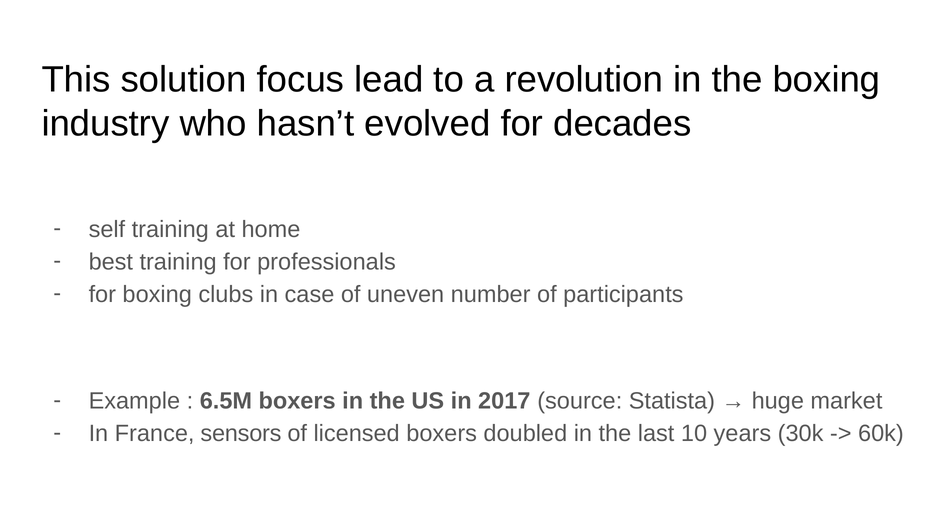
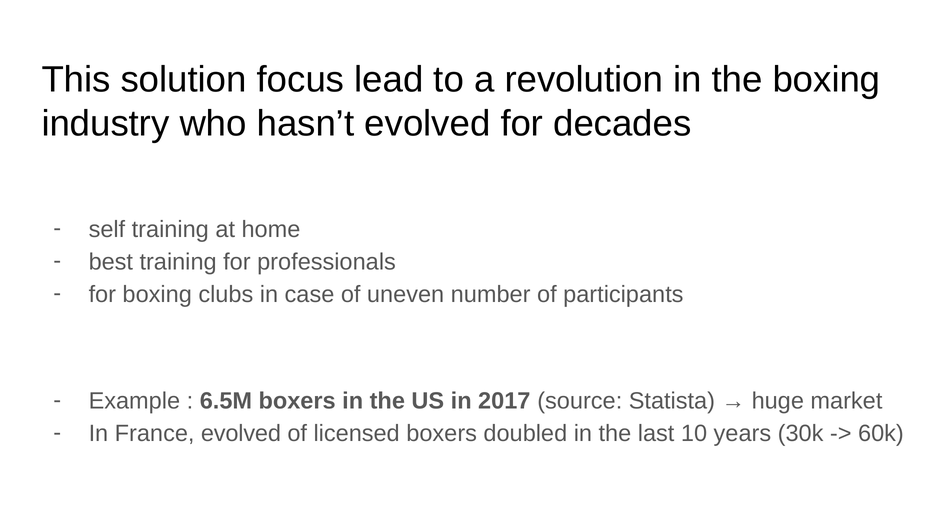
France sensors: sensors -> evolved (241, 434)
